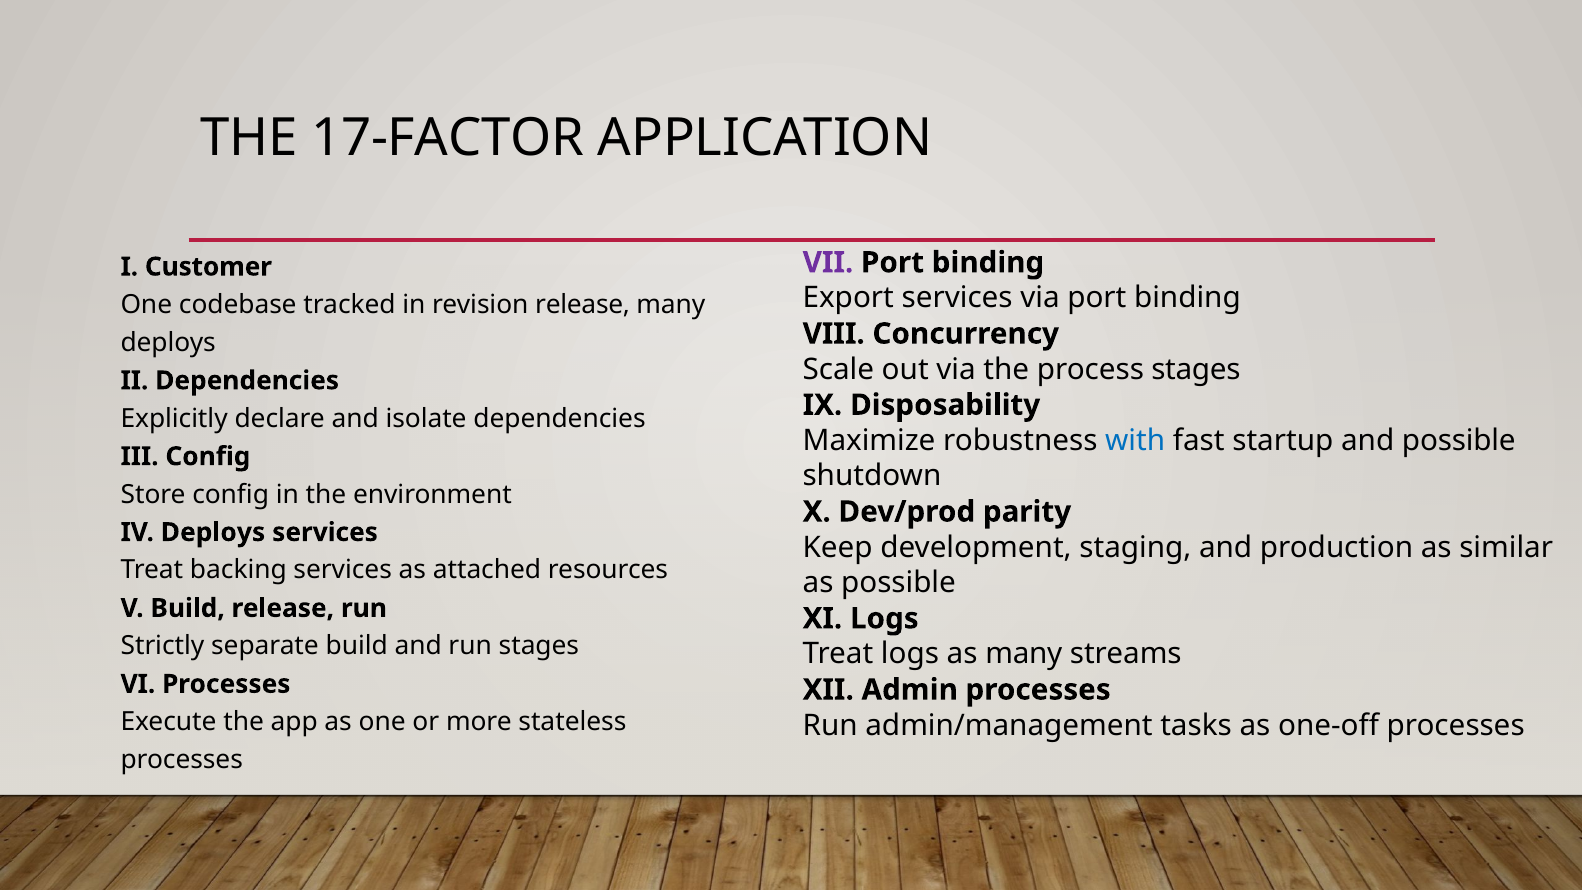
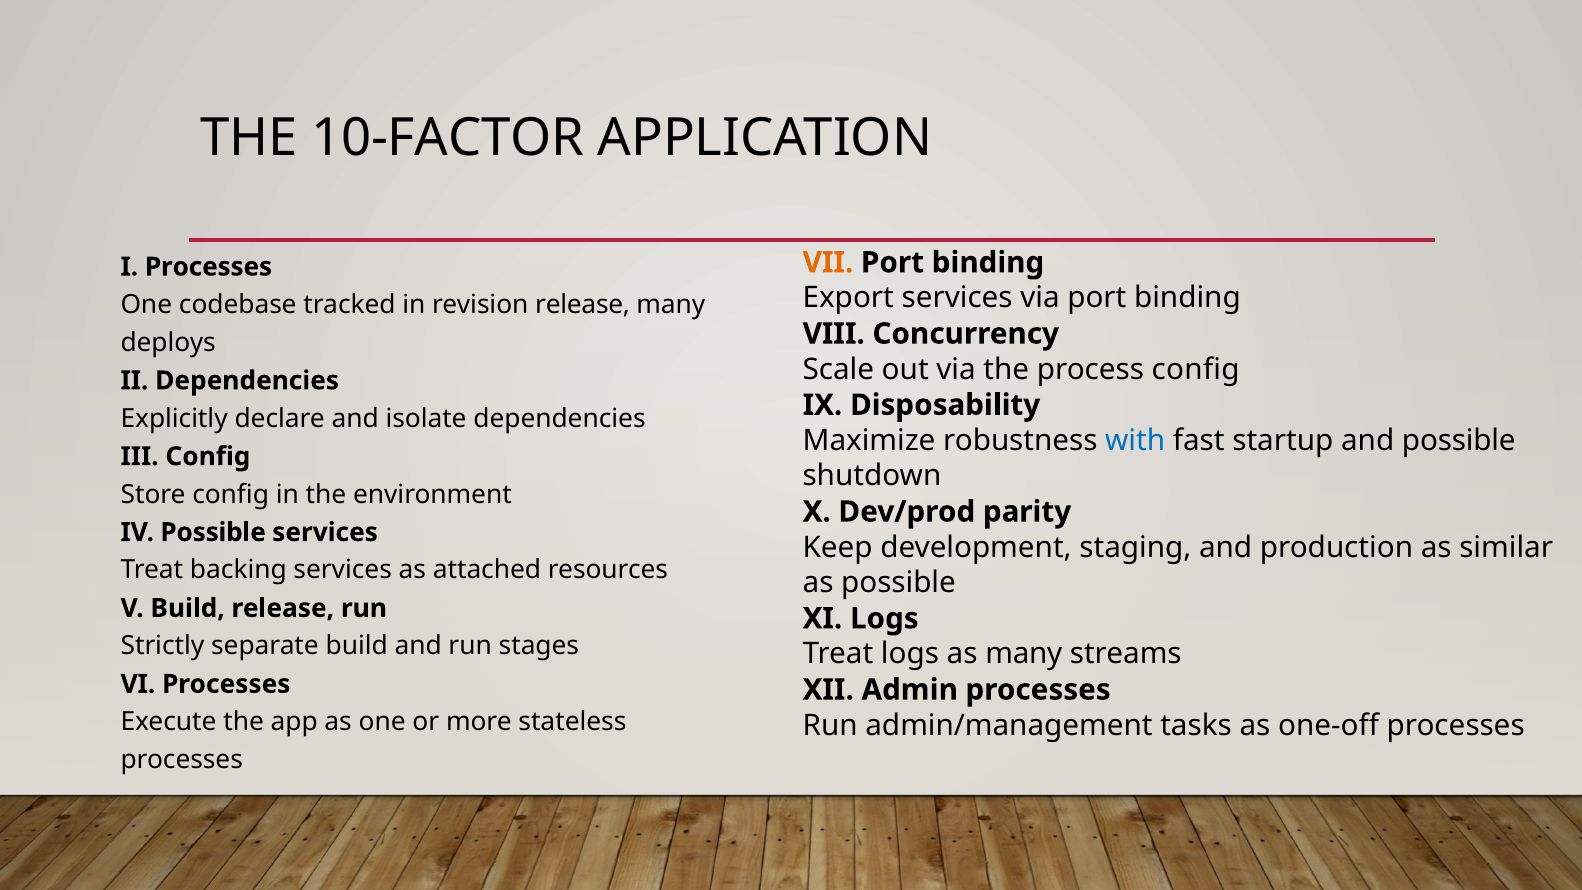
17-FACTOR: 17-FACTOR -> 10-FACTOR (448, 139)
VII colour: purple -> orange (828, 263)
I Customer: Customer -> Processes (208, 267)
process stages: stages -> config (1196, 369)
IV Deploys: Deploys -> Possible (213, 532)
